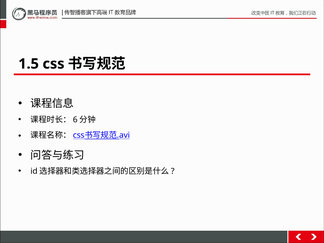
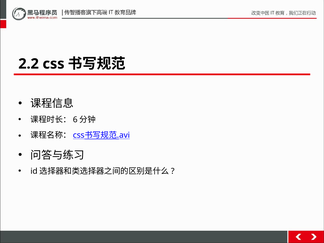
1.5: 1.5 -> 2.2 (29, 64)
